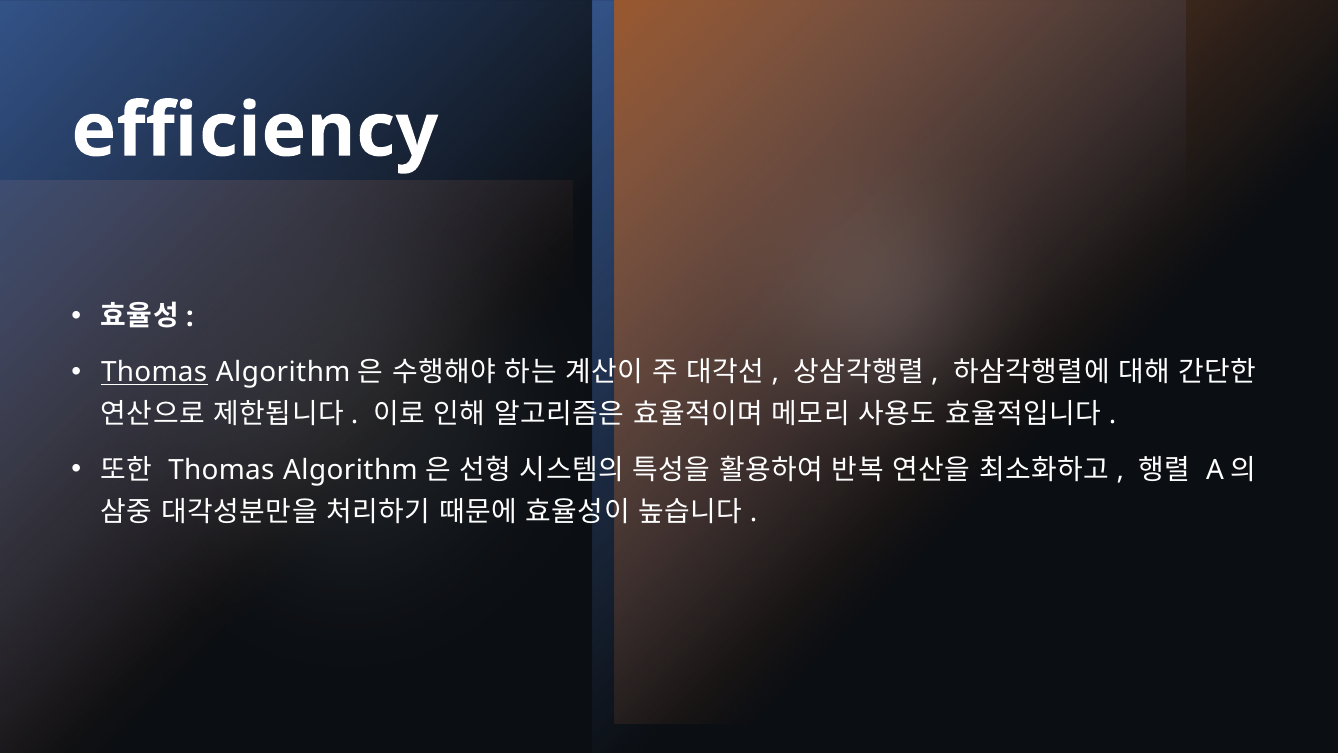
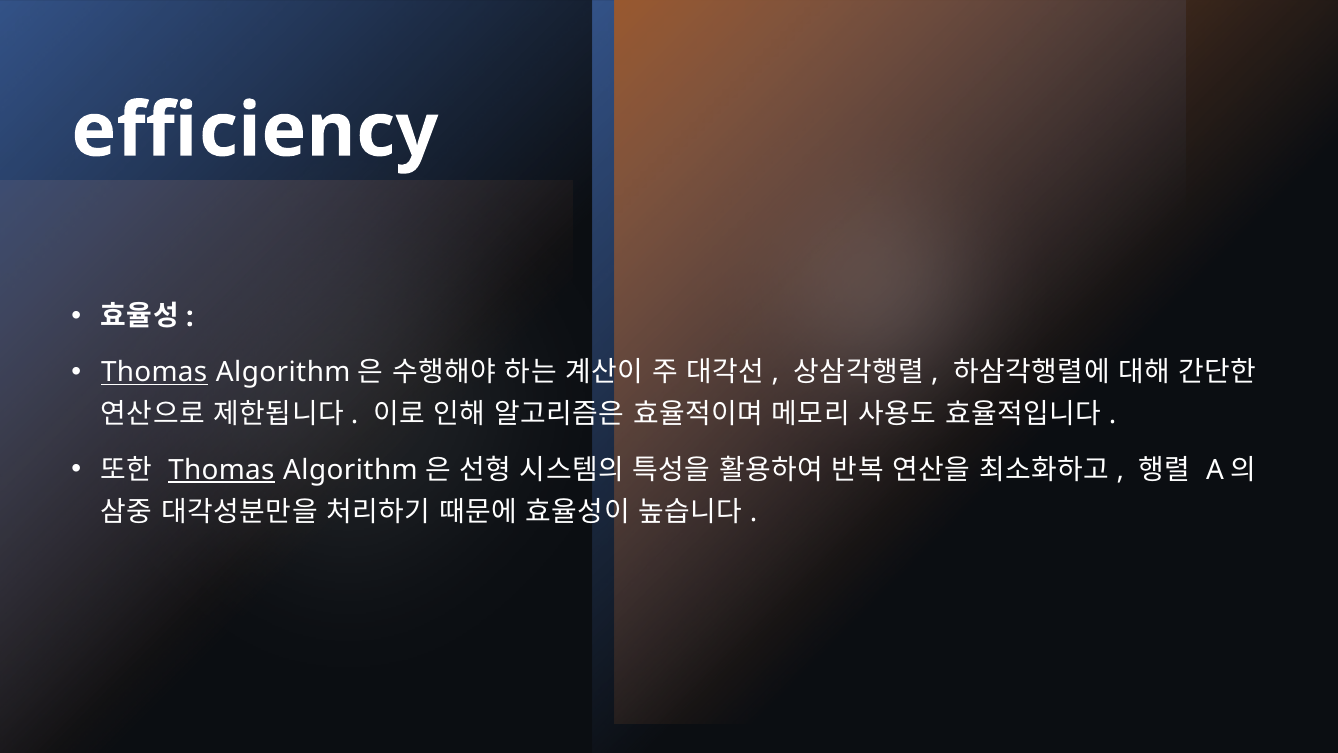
Thomas underline: none -> present (221, 470)
